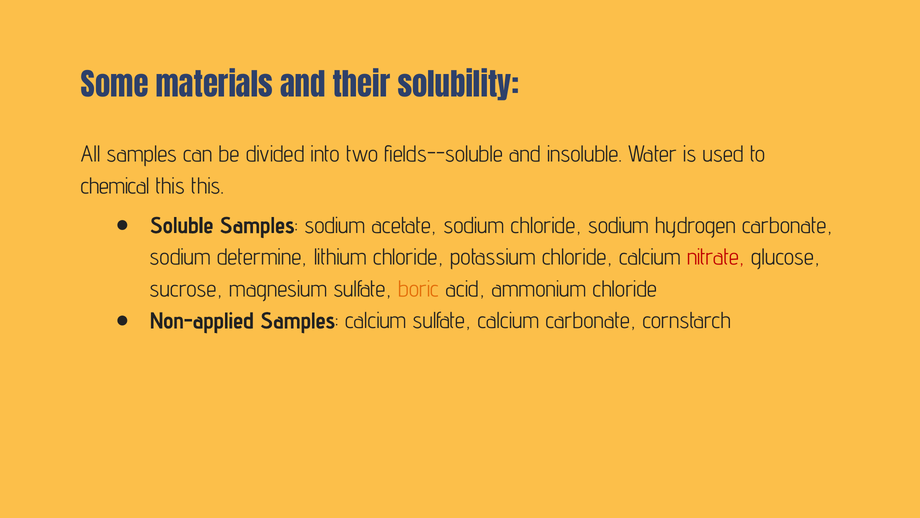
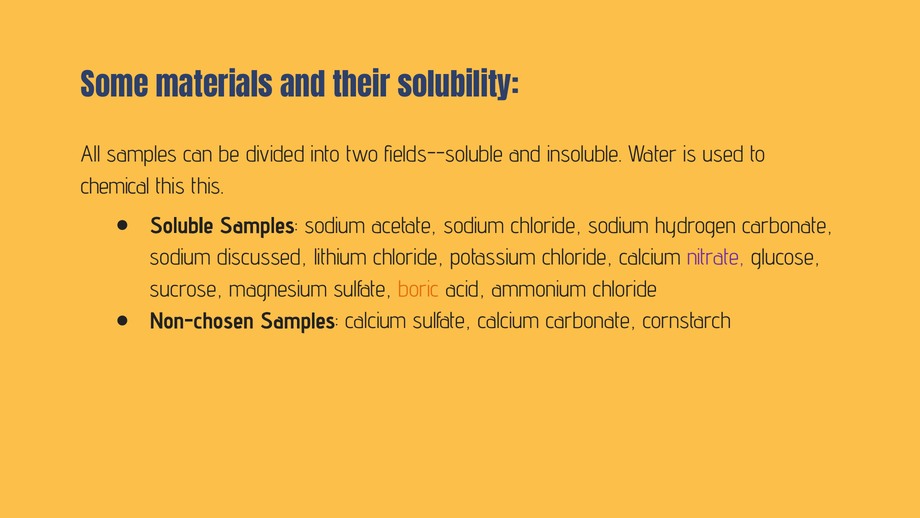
determine: determine -> discussed (262, 257)
nitrate colour: red -> purple (716, 257)
Non-applied: Non-applied -> Non-chosen (202, 321)
